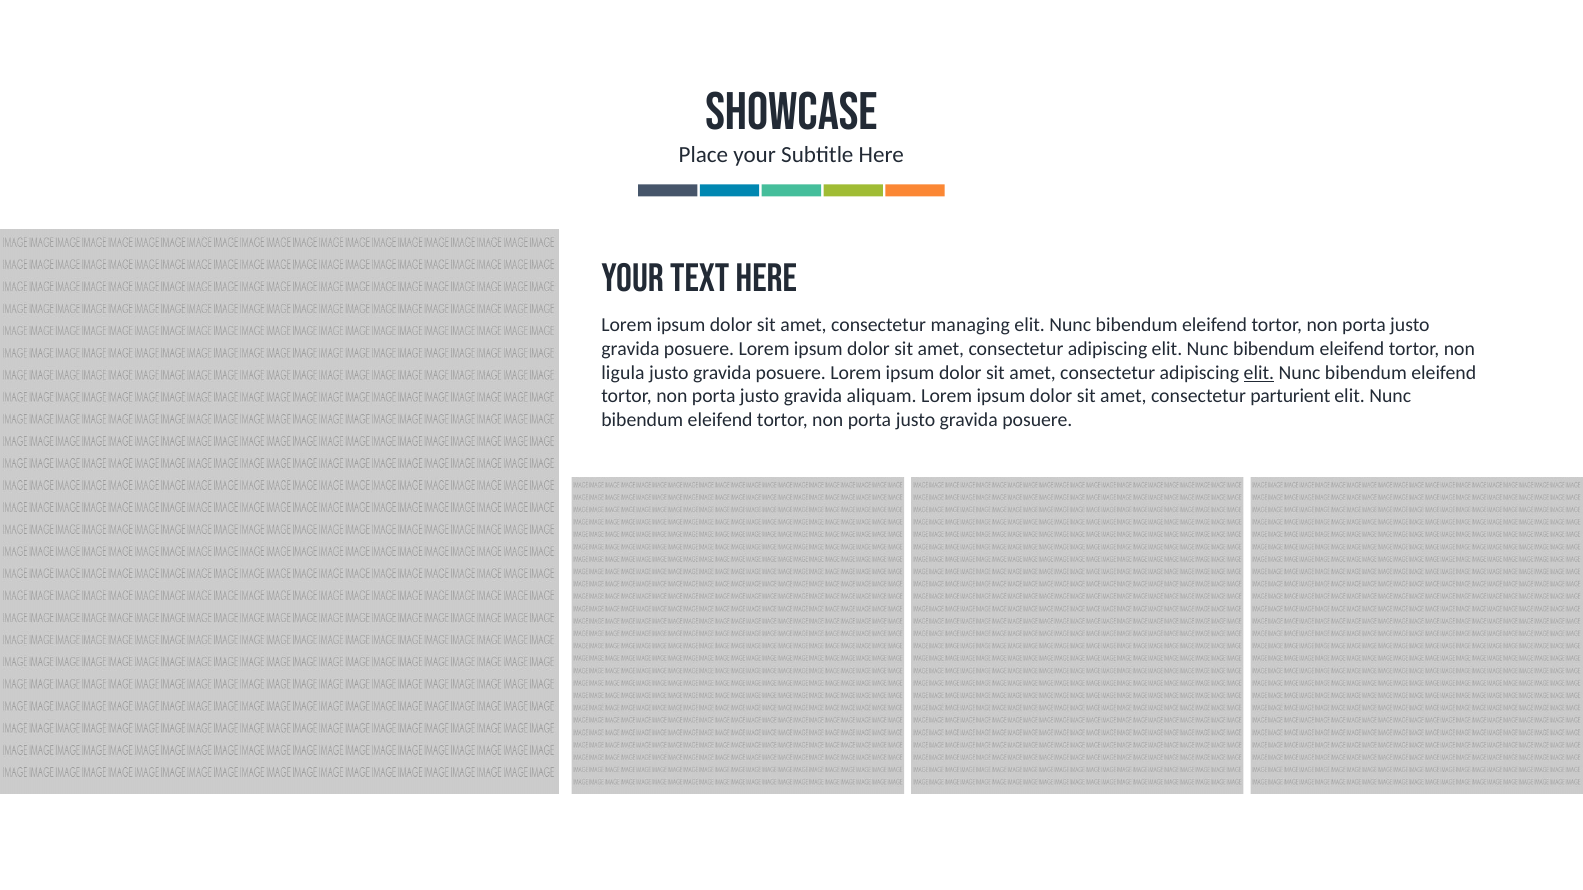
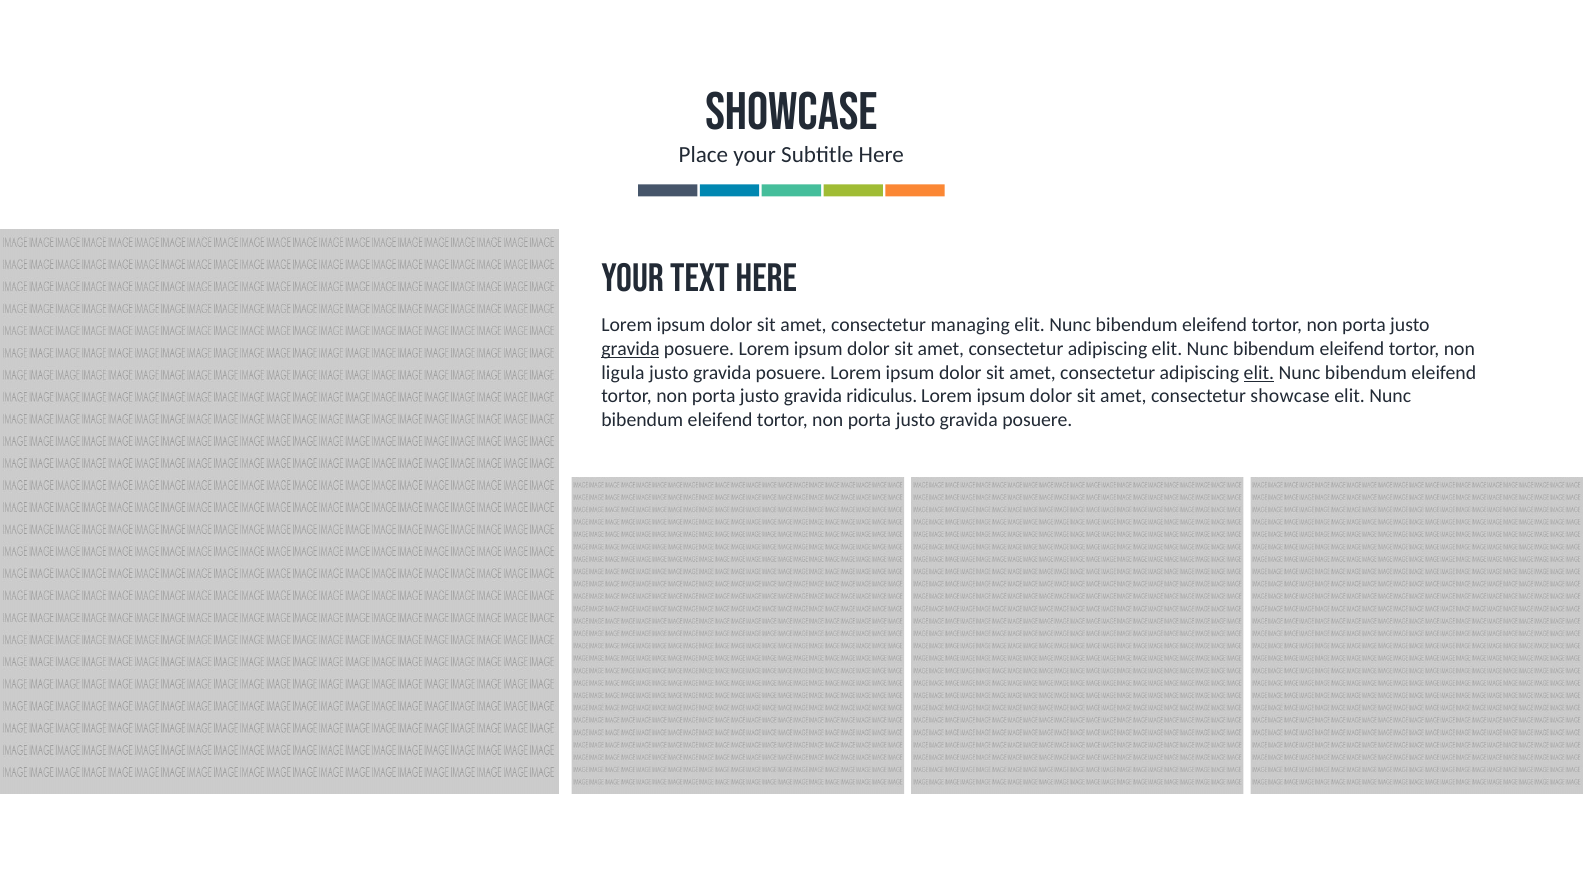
gravida underline: none -> present (630, 349)
aliquam: aliquam -> ridiculus (882, 397)
consectetur parturient: parturient -> showcase (1290, 397)
